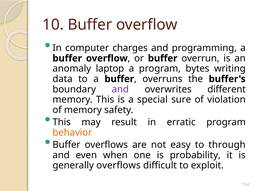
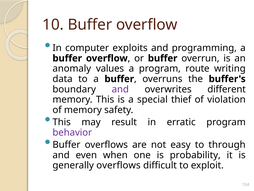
charges: charges -> exploits (130, 48)
laptop: laptop -> values (110, 68)
bytes: bytes -> route (197, 68)
sure: sure -> thief (181, 99)
behavior colour: orange -> purple (72, 132)
